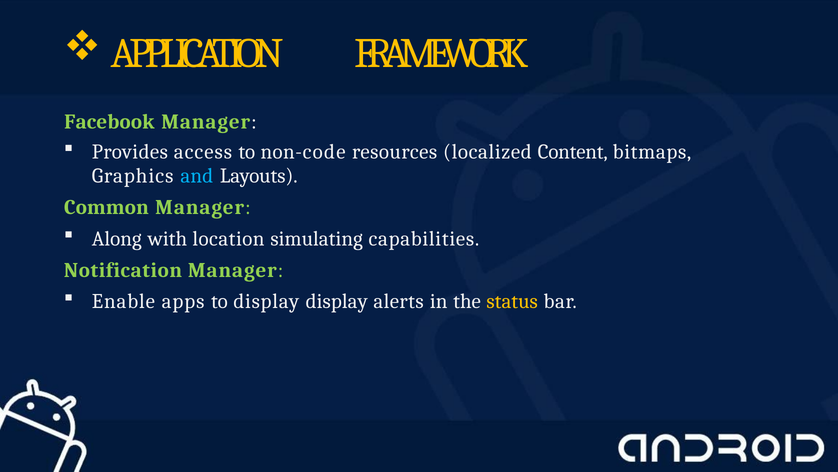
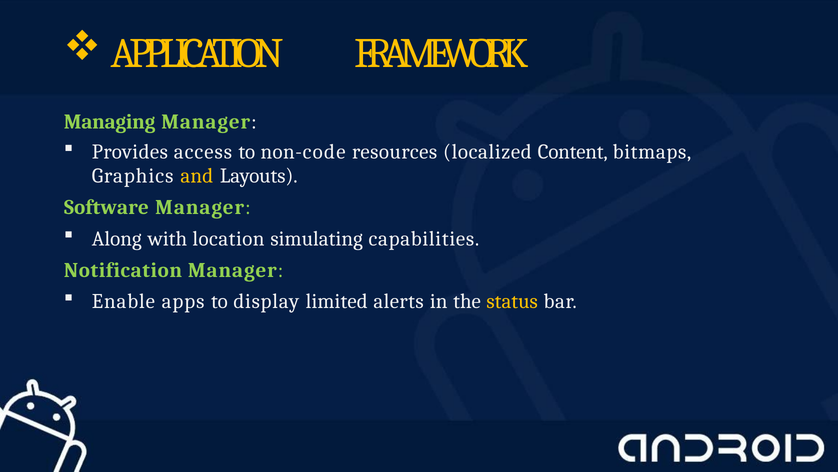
Facebook: Facebook -> Managing (110, 122)
and colour: light blue -> yellow (197, 176)
Common: Common -> Software (106, 207)
display display: display -> limited (337, 301)
